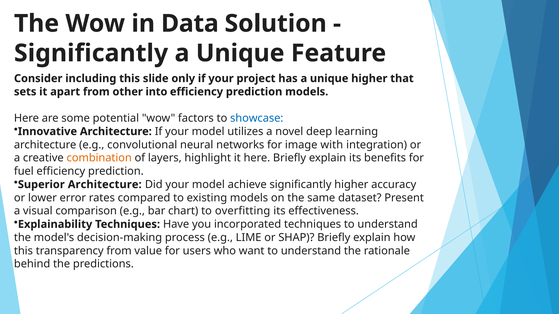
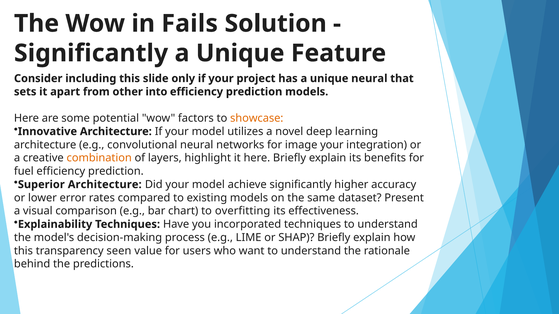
Data: Data -> Fails (190, 24)
unique higher: higher -> neural (369, 79)
showcase colour: blue -> orange (257, 118)
image with: with -> your (332, 145)
transparency from: from -> seen (119, 251)
